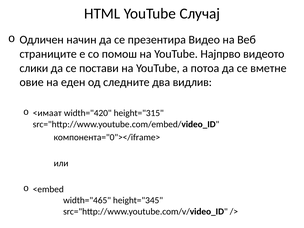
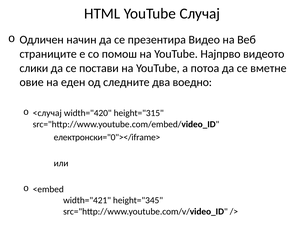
видлив: видлив -> воедно (192, 82)
<имаат: <имаат -> <случај (47, 113)
компонента="0"></iframe>: компонента="0"></iframe> -> електронски="0"></iframe> (107, 137)
width="465: width="465 -> width="421 (87, 200)
